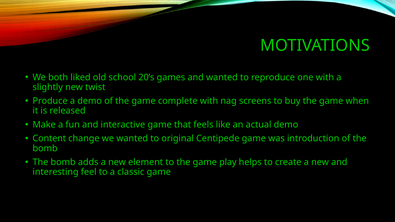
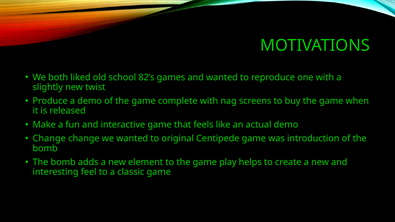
20’s: 20’s -> 82’s (146, 77)
Content: Content -> Change (49, 139)
